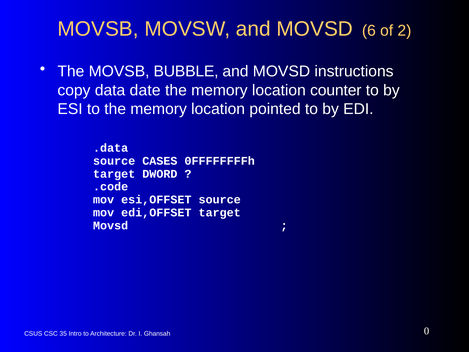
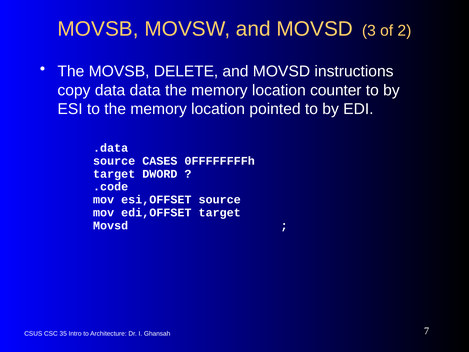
6: 6 -> 3 (369, 31)
BUBBLE: BUBBLE -> DELETE (186, 71)
data date: date -> data (145, 90)
0: 0 -> 7 (427, 331)
